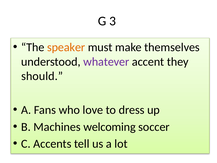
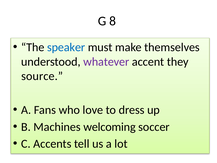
3: 3 -> 8 (113, 21)
speaker colour: orange -> blue (66, 47)
should: should -> source (42, 76)
